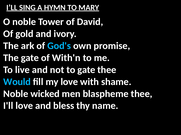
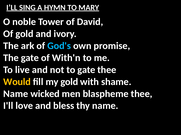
Would colour: light blue -> yellow (17, 82)
my love: love -> gold (69, 82)
Noble: Noble -> Name (16, 94)
